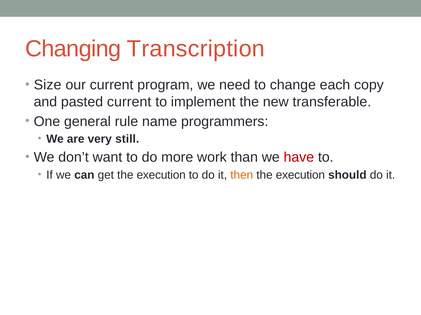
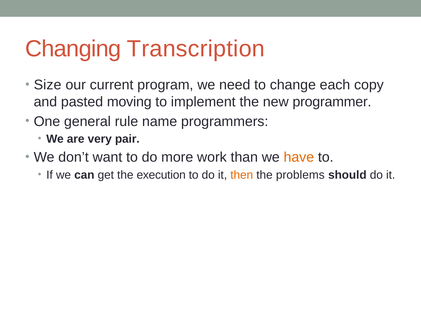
pasted current: current -> moving (129, 102)
transferable: transferable -> programmer (332, 102)
still: still -> pair (127, 139)
have colour: red -> orange (299, 158)
execution: execution -> problems (300, 175)
